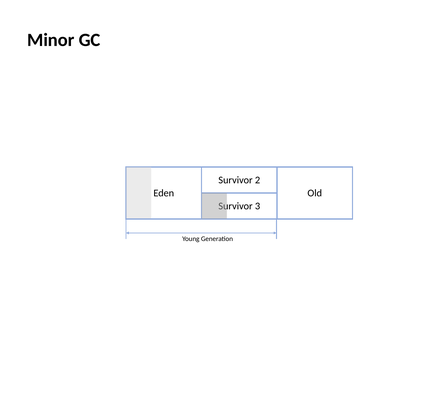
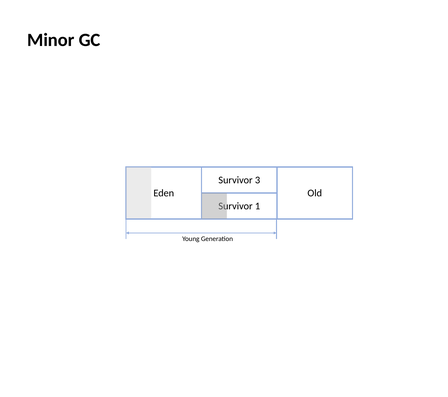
2: 2 -> 3 (258, 180)
3: 3 -> 1 (258, 206)
